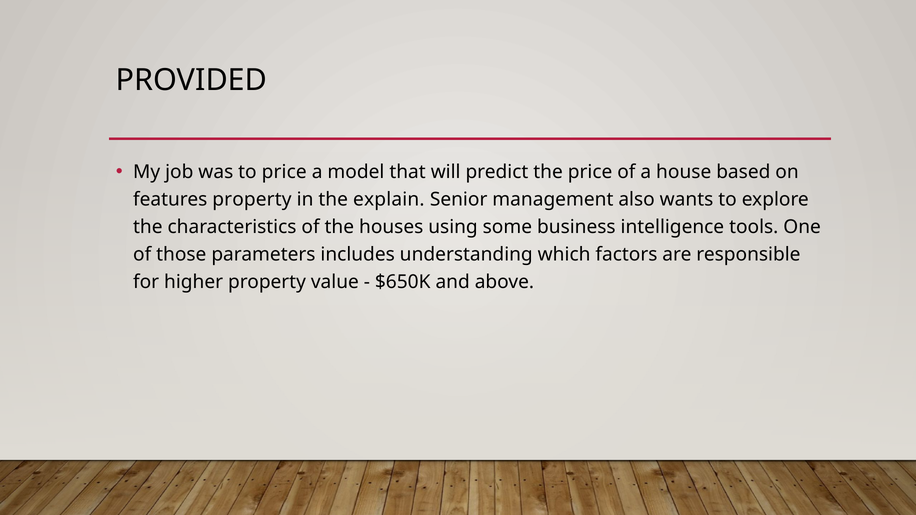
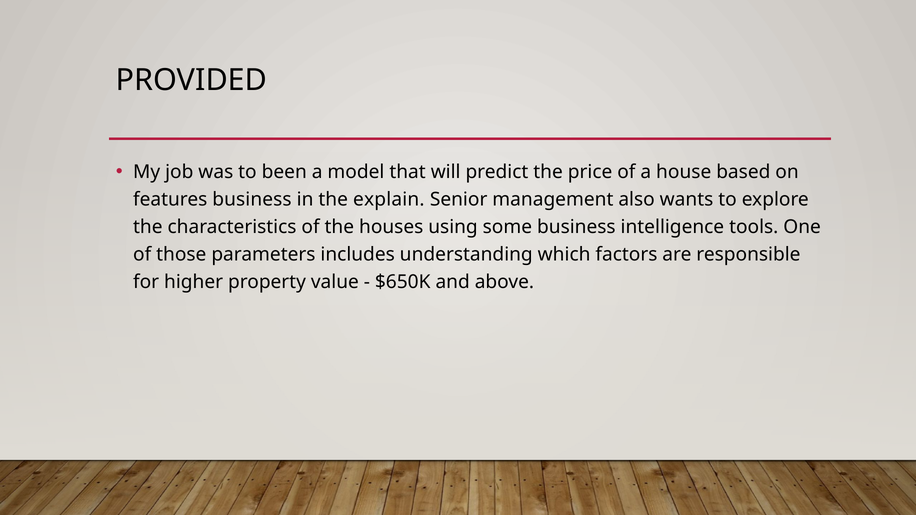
to price: price -> been (284, 172)
features property: property -> business (252, 200)
